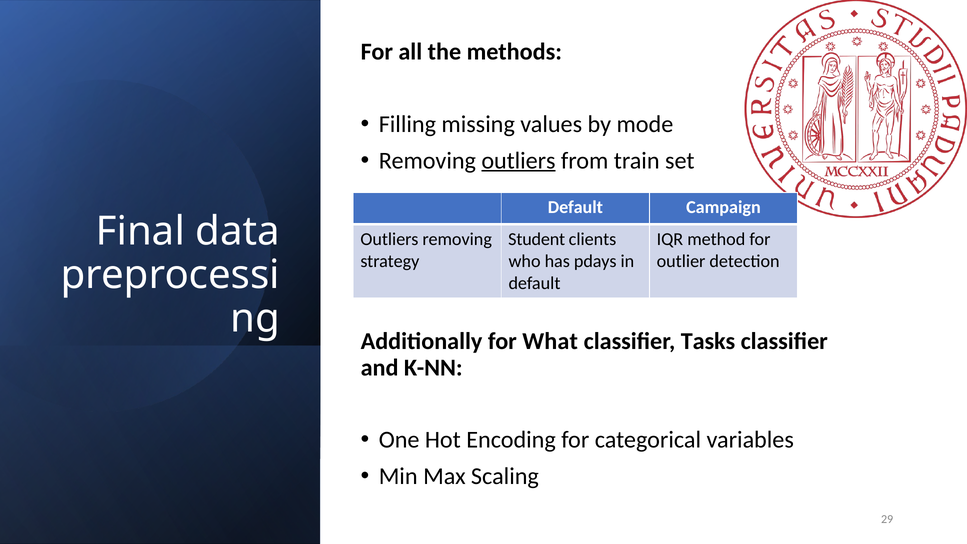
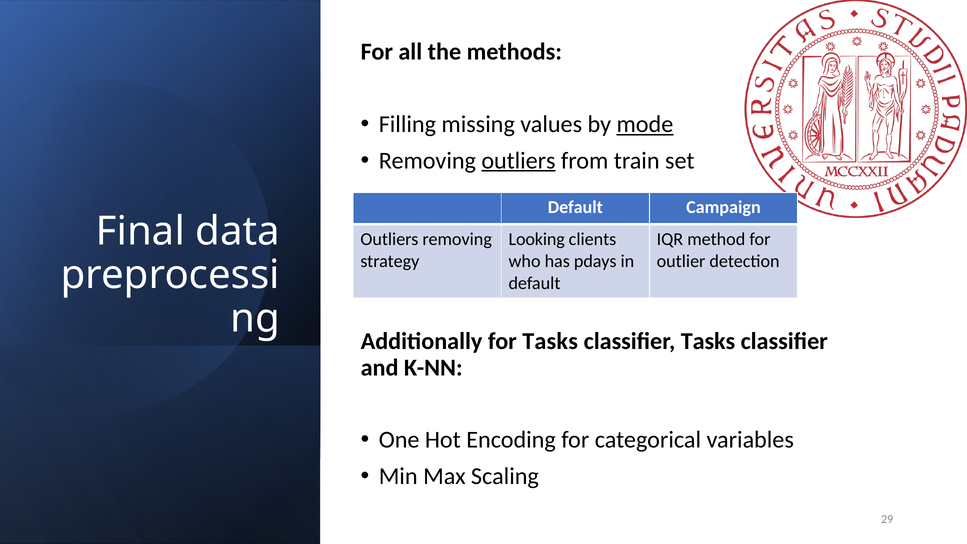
mode underline: none -> present (645, 124)
Student: Student -> Looking (537, 239)
for What: What -> Tasks (550, 341)
